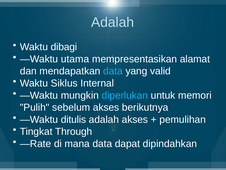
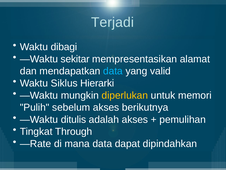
Adalah: Adalah -> Terjadi (113, 22)
utama: utama -> sekitar (75, 59)
Internal: Internal -> Hierarki (97, 83)
diperlukan colour: light blue -> yellow (125, 95)
